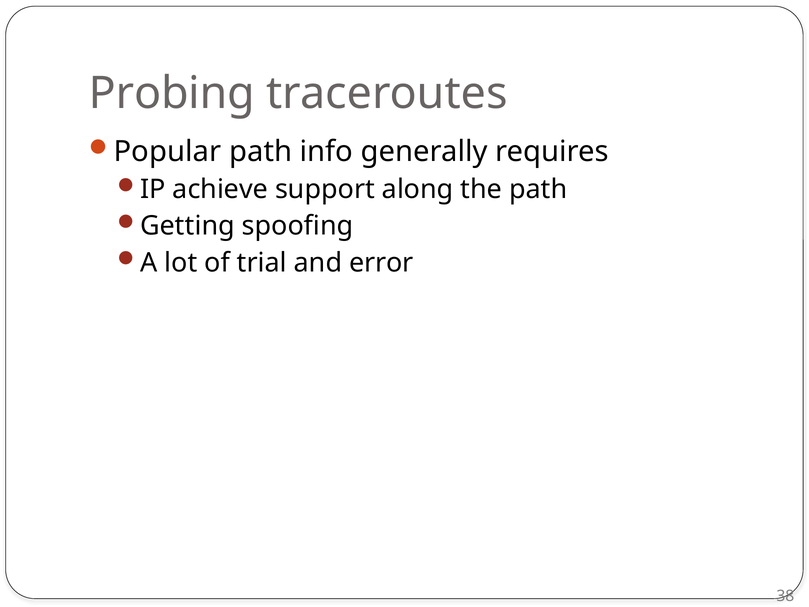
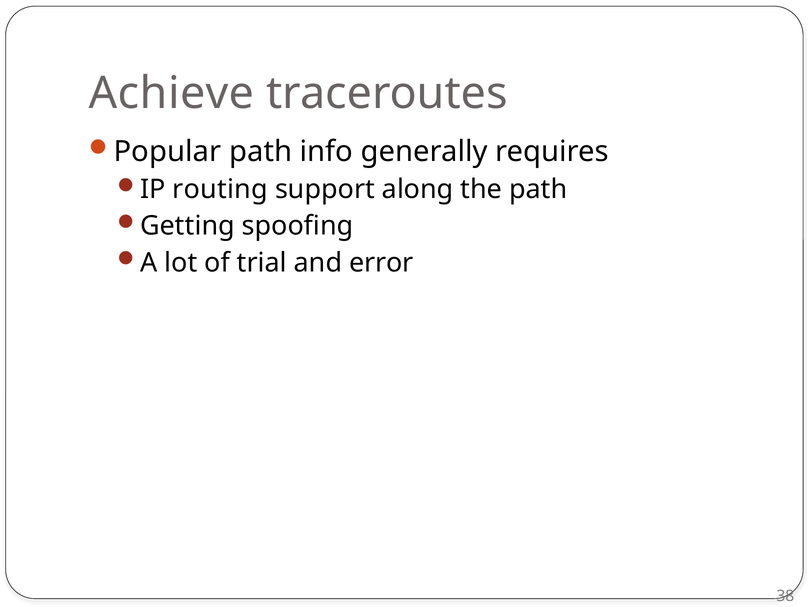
Probing: Probing -> Achieve (172, 93)
achieve: achieve -> routing (220, 189)
